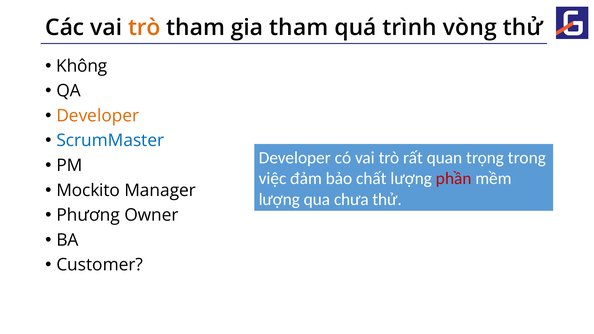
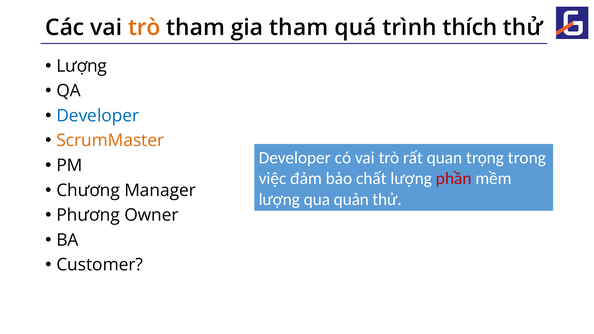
vòng: vòng -> thích (470, 27)
Không: Không -> Lượng (82, 66)
Developer colour: orange -> blue (98, 116)
ScrumMaster colour: blue -> orange (110, 141)
Mockito: Mockito -> Chương (88, 190)
chưa: chưa -> quản (351, 199)
